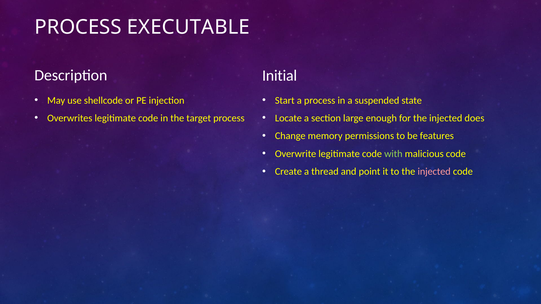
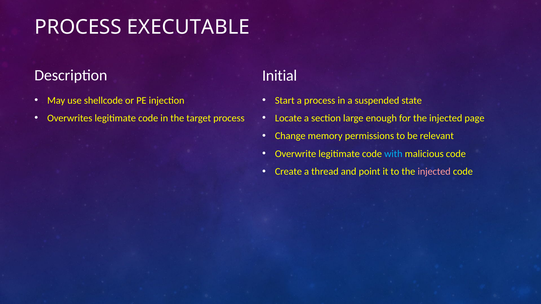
does: does -> page (475, 118)
features: features -> relevant (437, 136)
with colour: light green -> light blue (393, 154)
